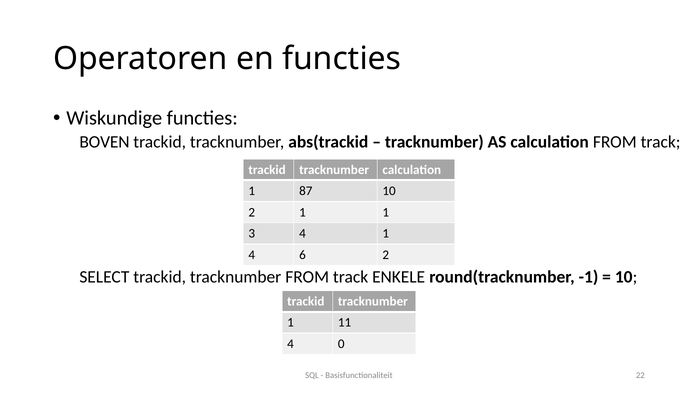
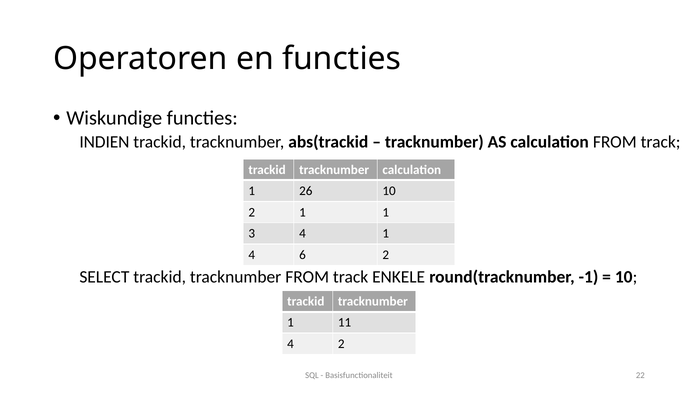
BOVEN: BOVEN -> INDIEN (104, 142)
87: 87 -> 26 (306, 191)
4 0: 0 -> 2 (341, 343)
